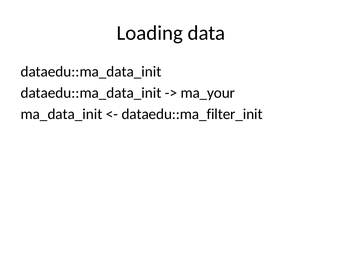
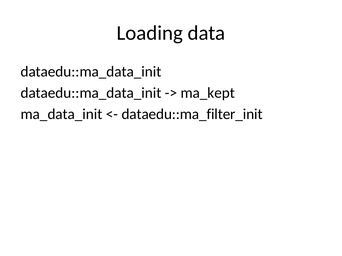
ma_your: ma_your -> ma_kept (208, 93)
